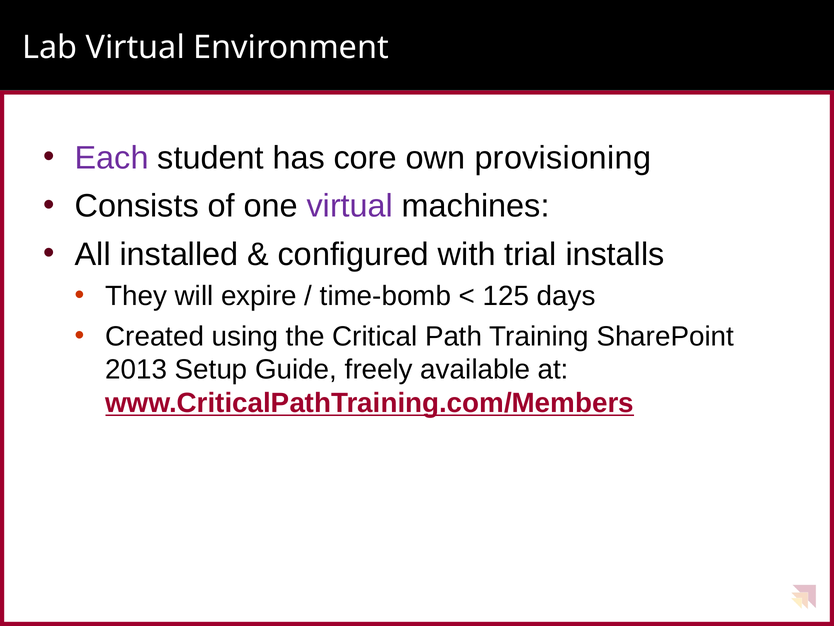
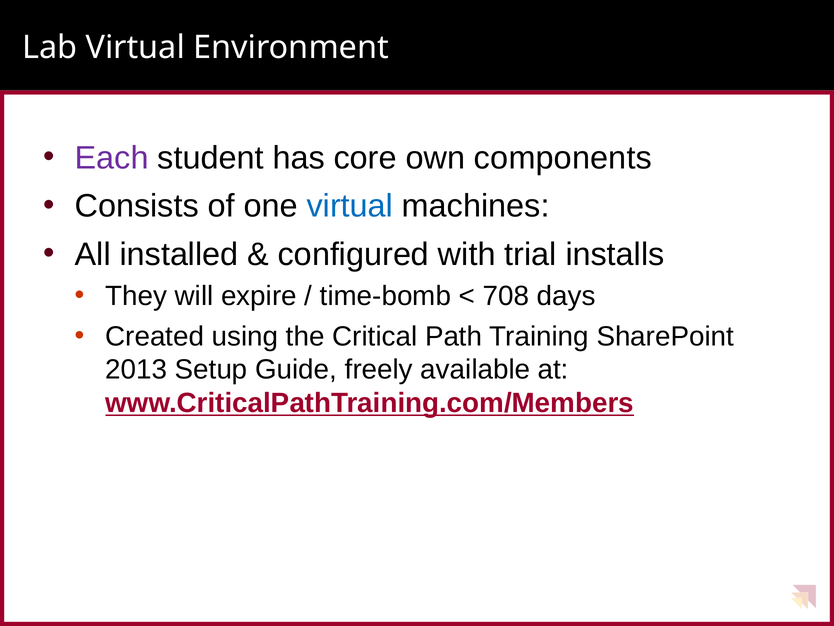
provisioning: provisioning -> components (563, 158)
virtual colour: purple -> blue (350, 206)
125: 125 -> 708 (506, 296)
